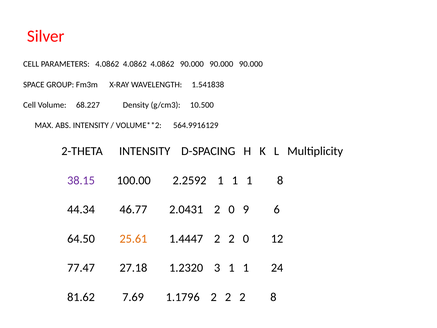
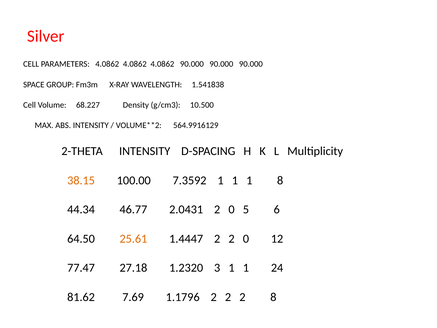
38.15 colour: purple -> orange (81, 180)
2.2592: 2.2592 -> 7.3592 (190, 180)
9: 9 -> 5 (246, 209)
